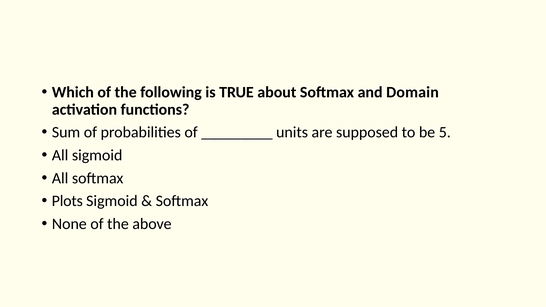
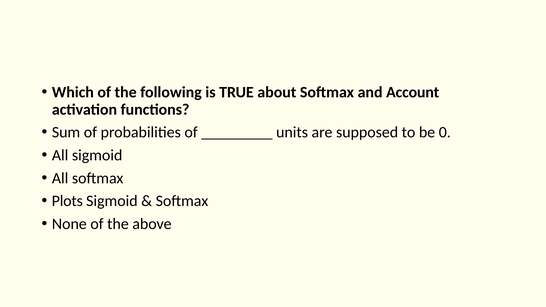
Domain: Domain -> Account (413, 92)
5: 5 -> 0 (445, 132)
